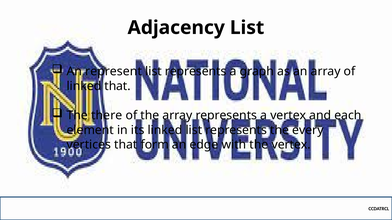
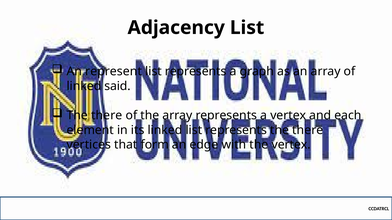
linked that: that -> said (118, 86)
represents the every: every -> there (308, 130)
